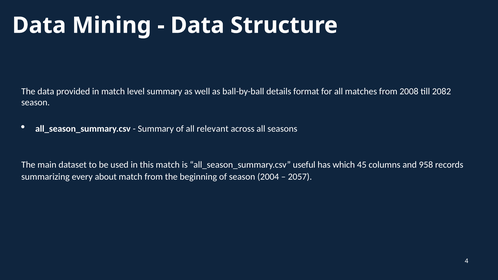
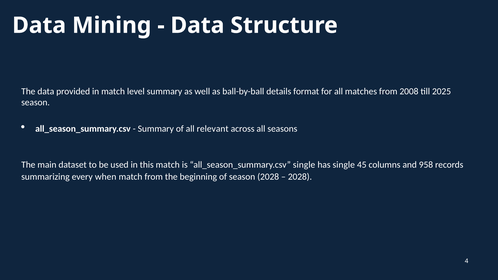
2082: 2082 -> 2025 (442, 91)
all_season_summary.csv useful: useful -> single (304, 165)
has which: which -> single (344, 165)
about: about -> when (106, 177)
season 2004: 2004 -> 2028 (268, 177)
2057: 2057 -> 2028 (300, 177)
